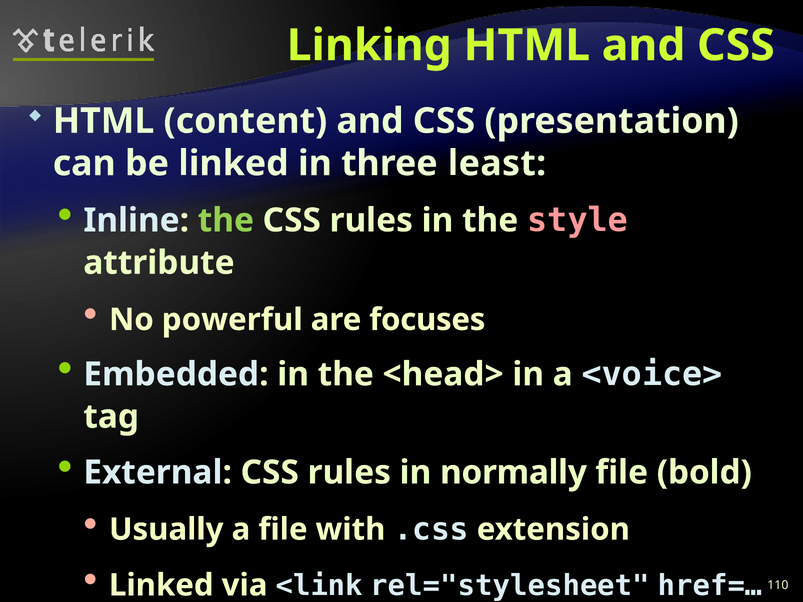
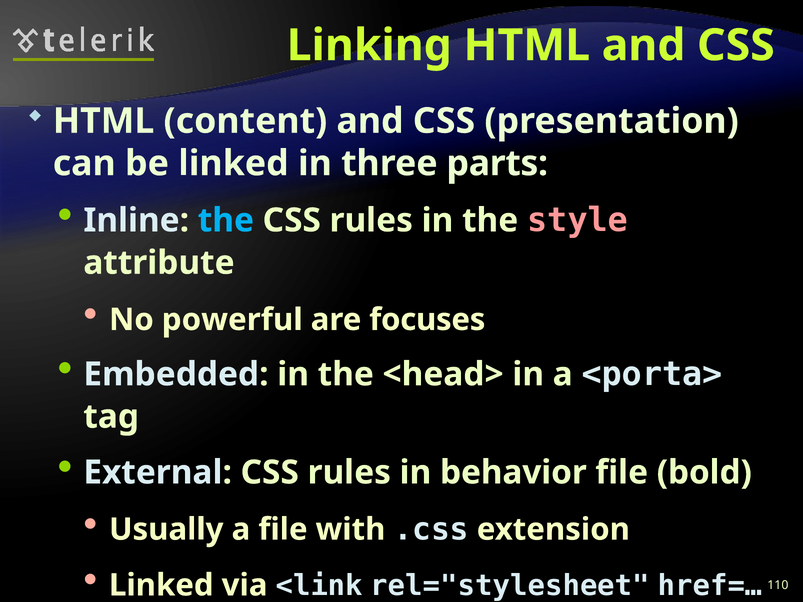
least: least -> parts (497, 163)
the colour: light green -> light blue (226, 220)
<voice>: <voice> -> <porta> (652, 374)
normally: normally -> behavior (513, 473)
